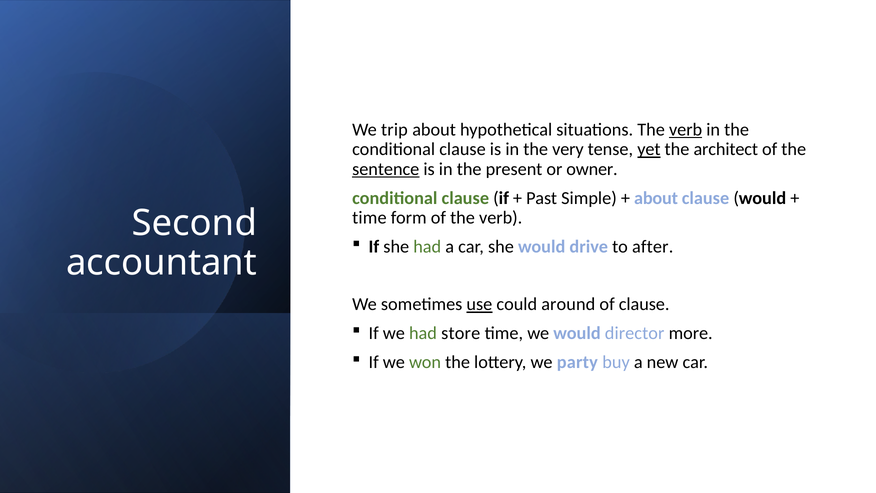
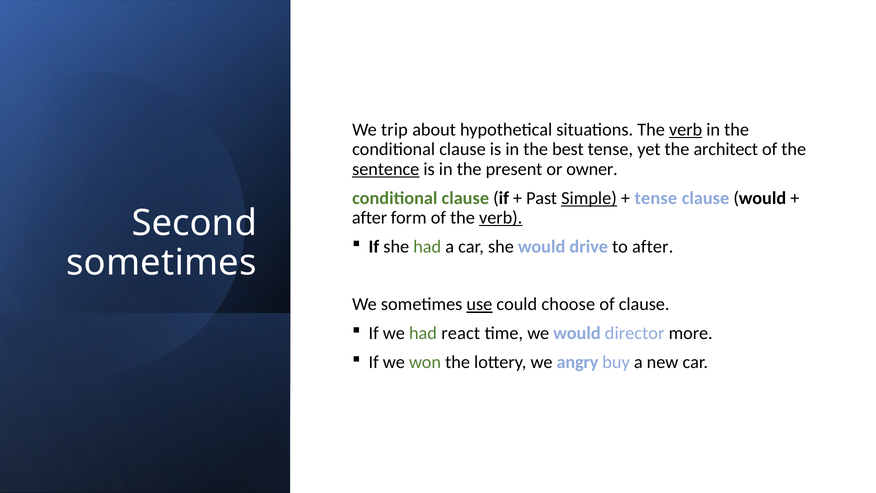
very: very -> best (568, 149)
yet underline: present -> none (649, 149)
Simple underline: none -> present (589, 198)
about: about -> tense (656, 198)
time: time -> after (370, 218)
verb underline: none -> present (501, 218)
accountant: accountant -> sometimes (161, 262)
around: around -> choose (568, 304)
store: store -> react (461, 333)
party: party -> angry (578, 362)
